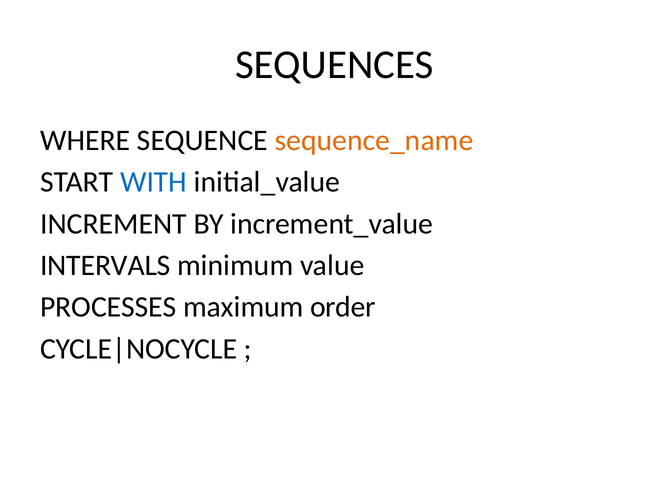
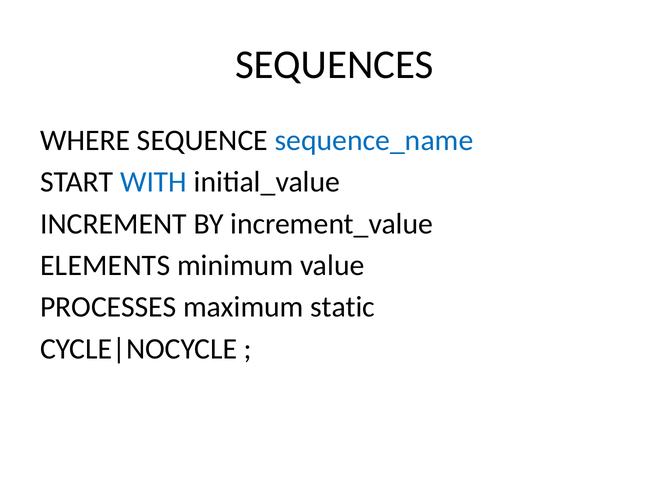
sequence_name colour: orange -> blue (374, 140)
INTERVALS: INTERVALS -> ELEMENTS (105, 265)
order: order -> static (343, 307)
